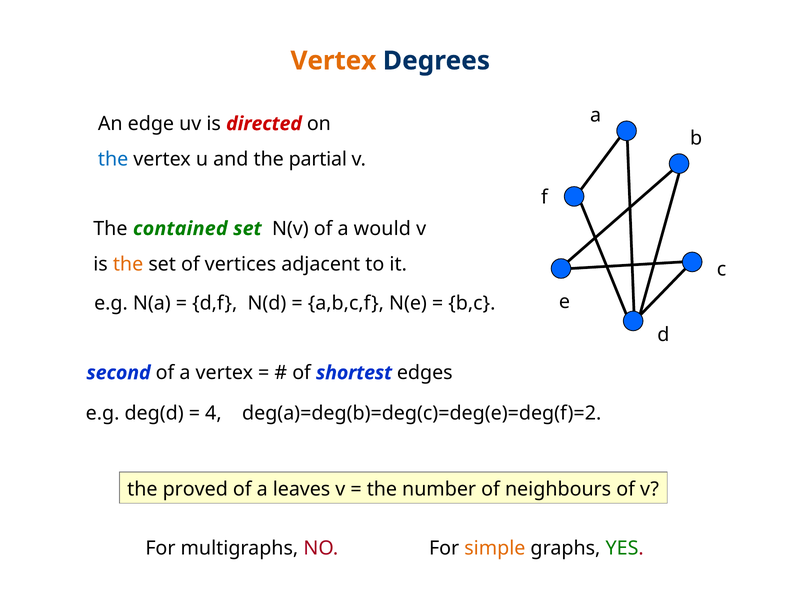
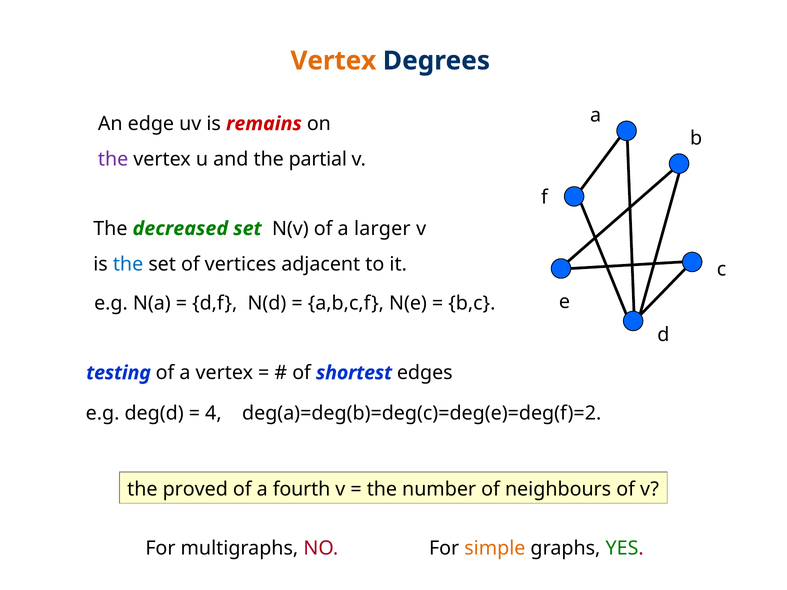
directed: directed -> remains (264, 124)
the colour: blue -> purple (113, 159)
contained: contained -> decreased (180, 229)
would: would -> larger (382, 229)
the colour: orange -> blue (128, 264)
second: second -> testing (119, 373)
leaves: leaves -> fourth (302, 489)
